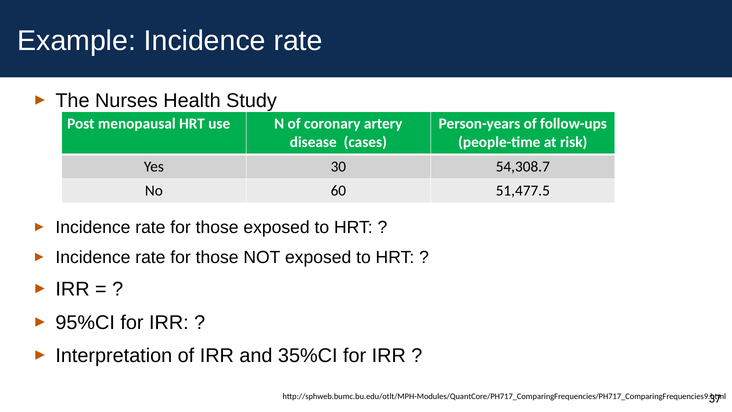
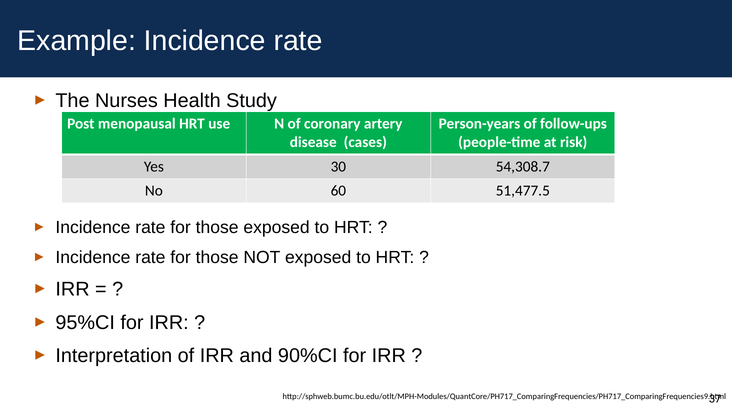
35%CI: 35%CI -> 90%CI (308, 355)
